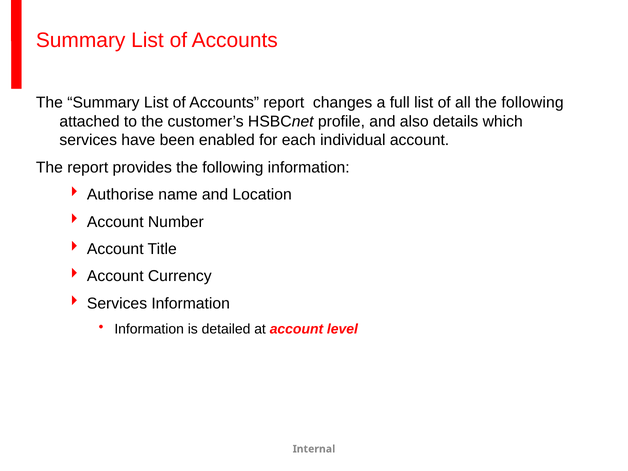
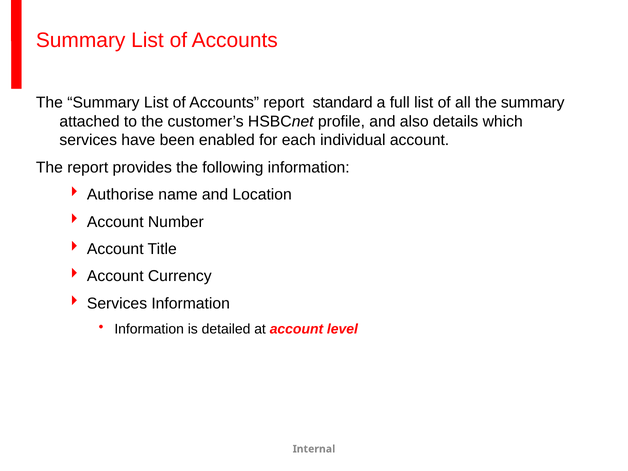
changes: changes -> standard (343, 103)
all the following: following -> summary (533, 103)
